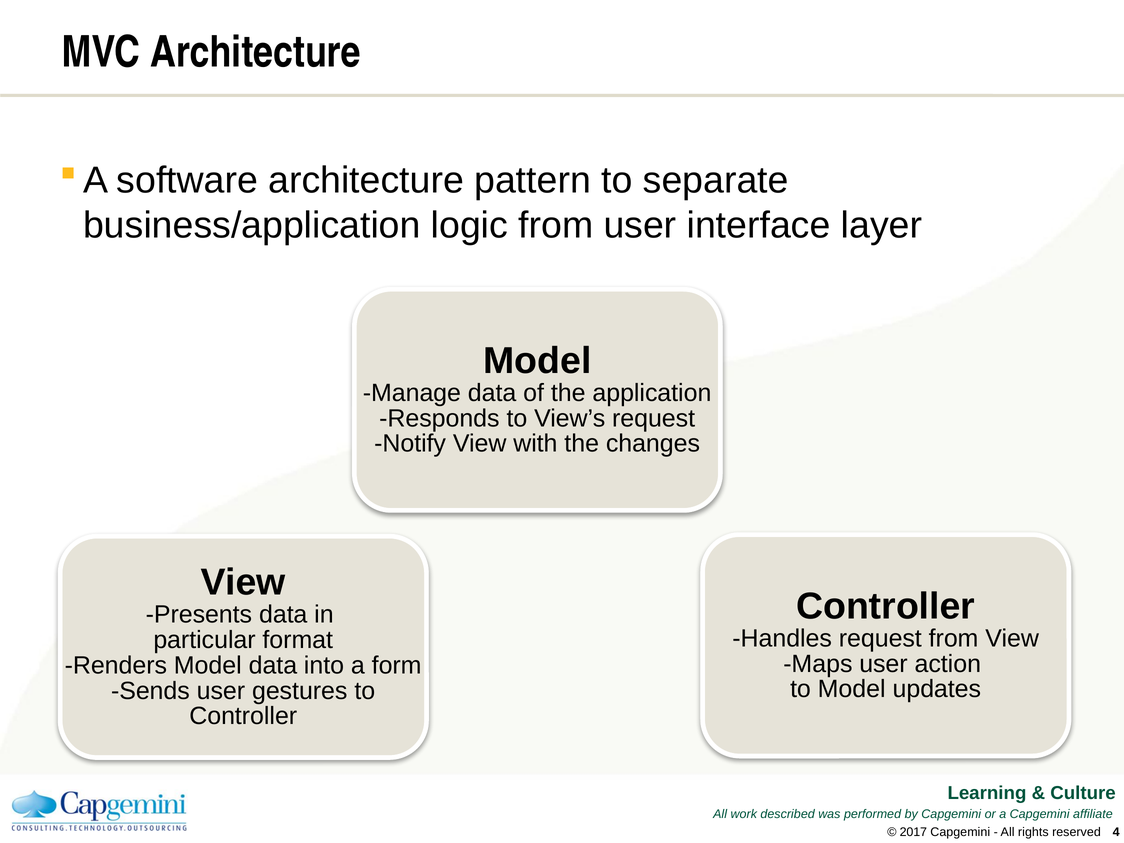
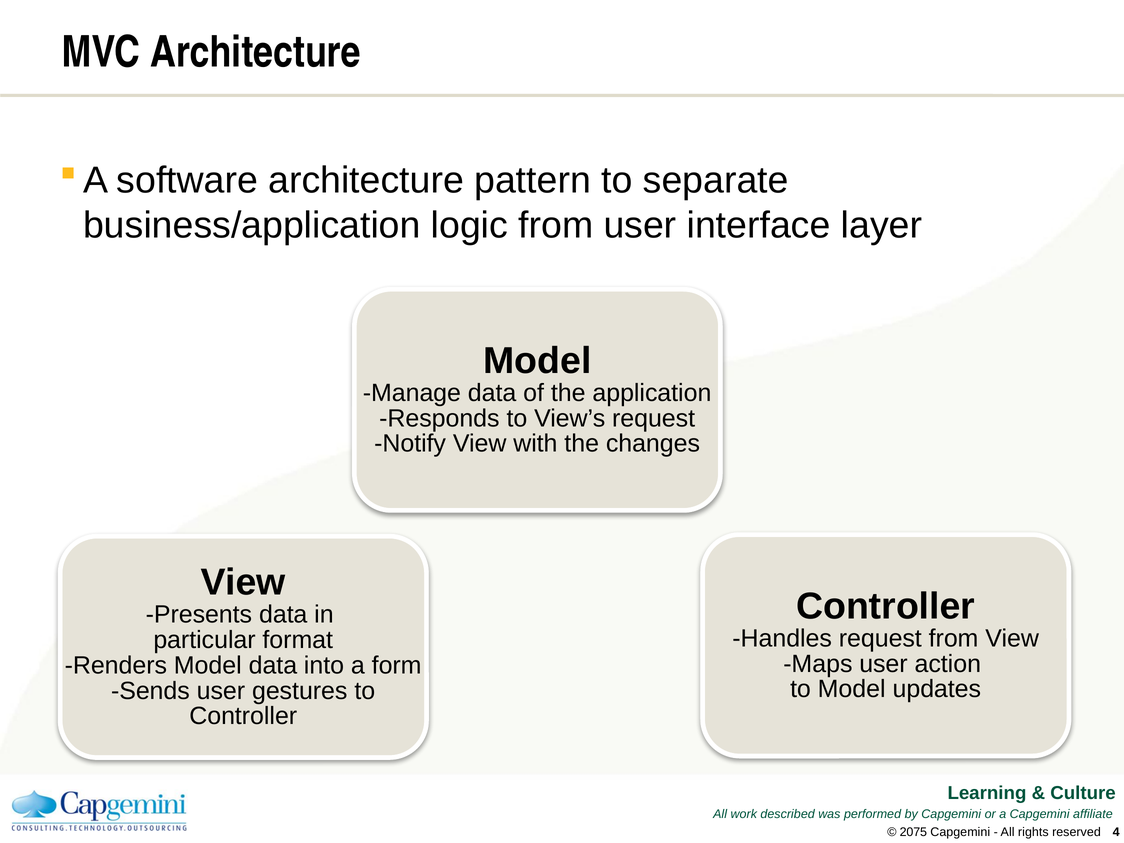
2017: 2017 -> 2075 (913, 832)
